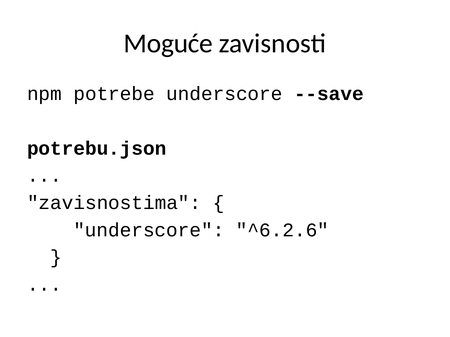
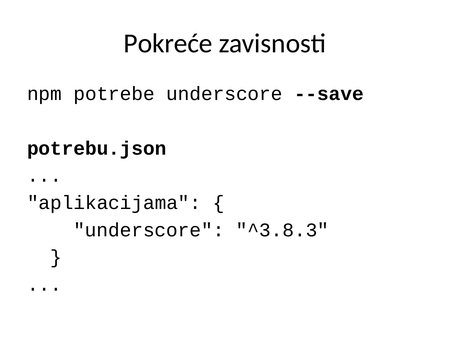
Moguće: Moguće -> Pokreće (168, 44)
zavisnostima: zavisnostima -> aplikacijama (114, 203)
^6.2.6: ^6.2.6 -> ^3.8.3 (282, 230)
